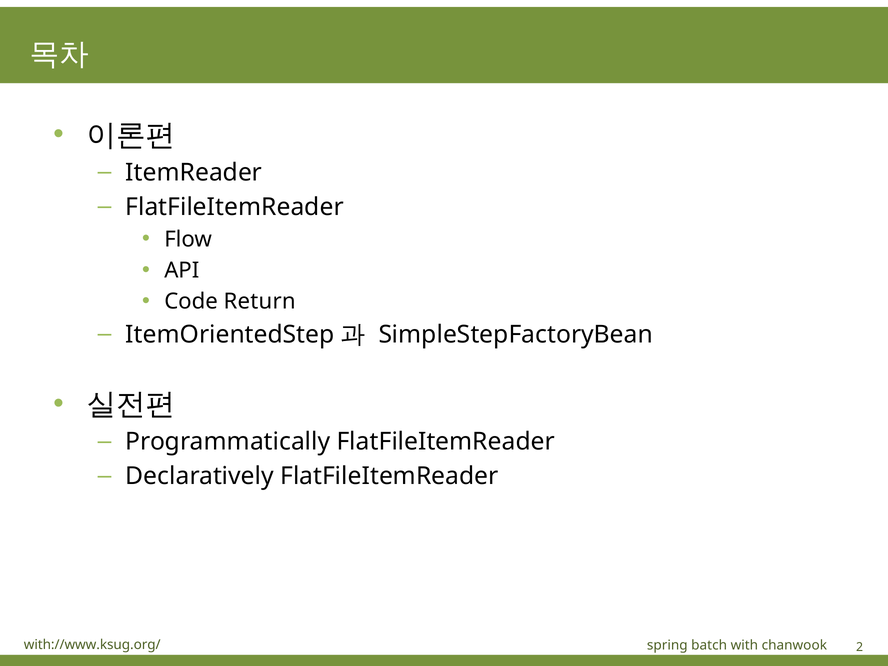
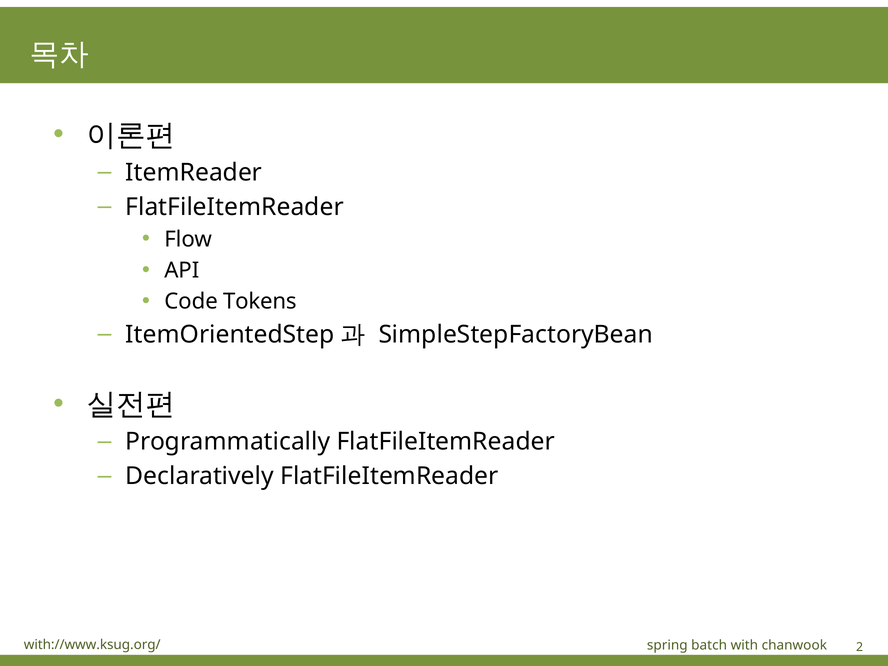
Return: Return -> Tokens (260, 302)
